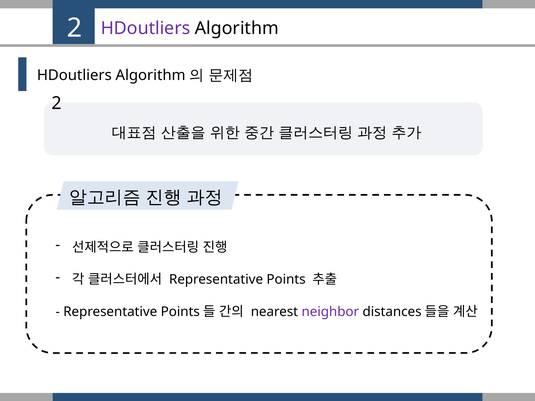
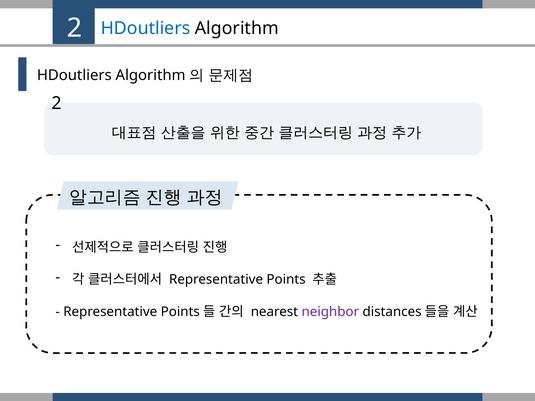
HDoutliers colour: purple -> blue (145, 28)
